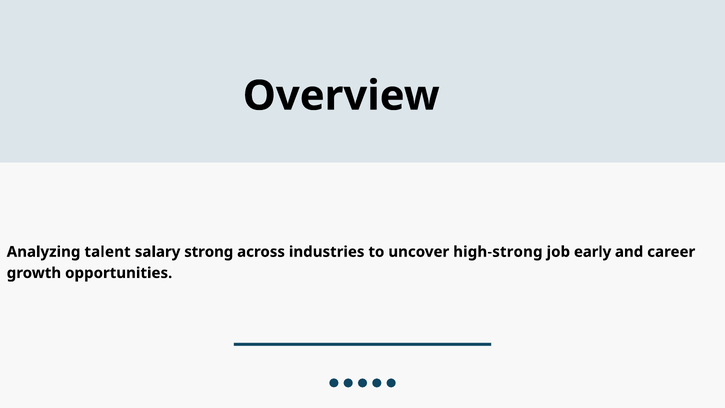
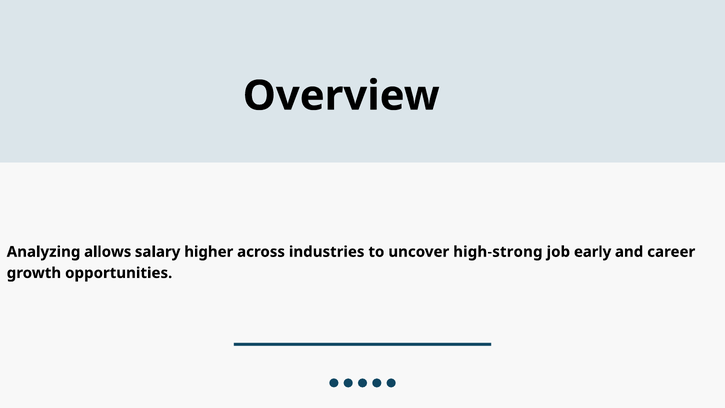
talent: talent -> allows (108, 252)
strong: strong -> higher (209, 252)
